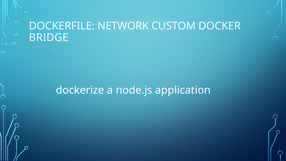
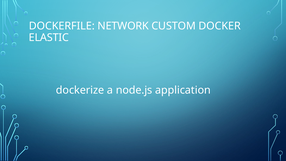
BRIDGE: BRIDGE -> ELASTIC (49, 38)
